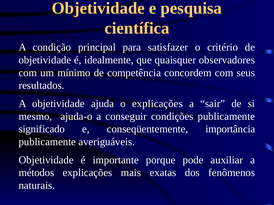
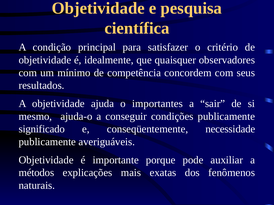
o explicações: explicações -> importantes (157, 104)
importância: importância -> necessidade (230, 129)
